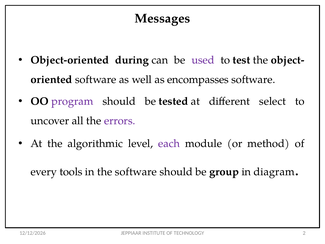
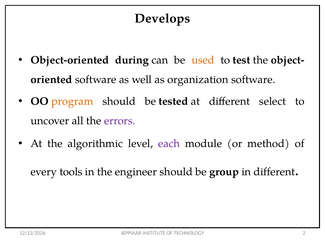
Messages: Messages -> Develops (162, 18)
used colour: purple -> orange (203, 60)
encompasses: encompasses -> organization (198, 80)
program colour: purple -> orange (72, 101)
the software: software -> engineer (136, 172)
in diagram: diagram -> different (274, 172)
